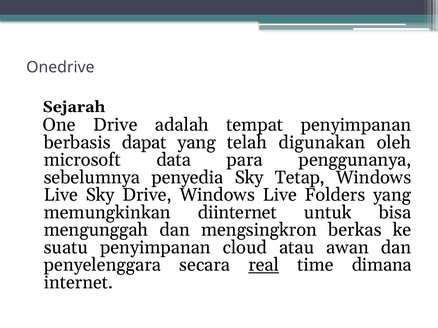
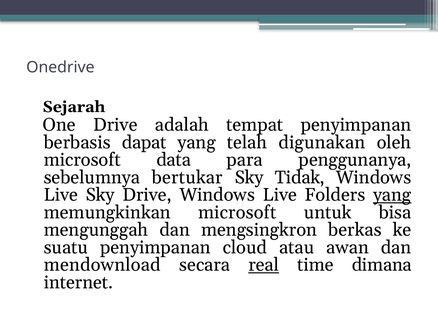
penyedia: penyedia -> bertukar (187, 178)
Tetap: Tetap -> Tidak (300, 178)
yang underline: none -> present (392, 195)
memungkinkan diinternet: diinternet -> microsoft (237, 213)
penyelenggara: penyelenggara -> mendownload (102, 265)
